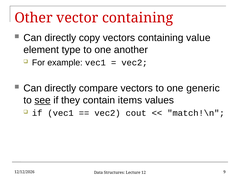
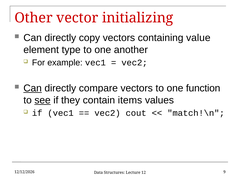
vector containing: containing -> initializing (138, 18)
Can underline: none -> present (33, 88)
generic: generic -> function (203, 88)
